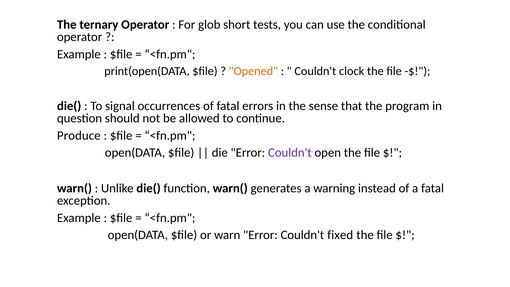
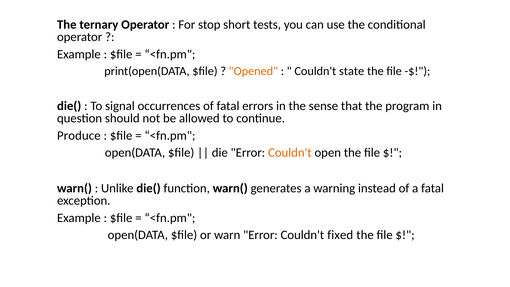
glob: glob -> stop (209, 25)
clock: clock -> state (352, 71)
Couldn't colour: purple -> orange (290, 153)
